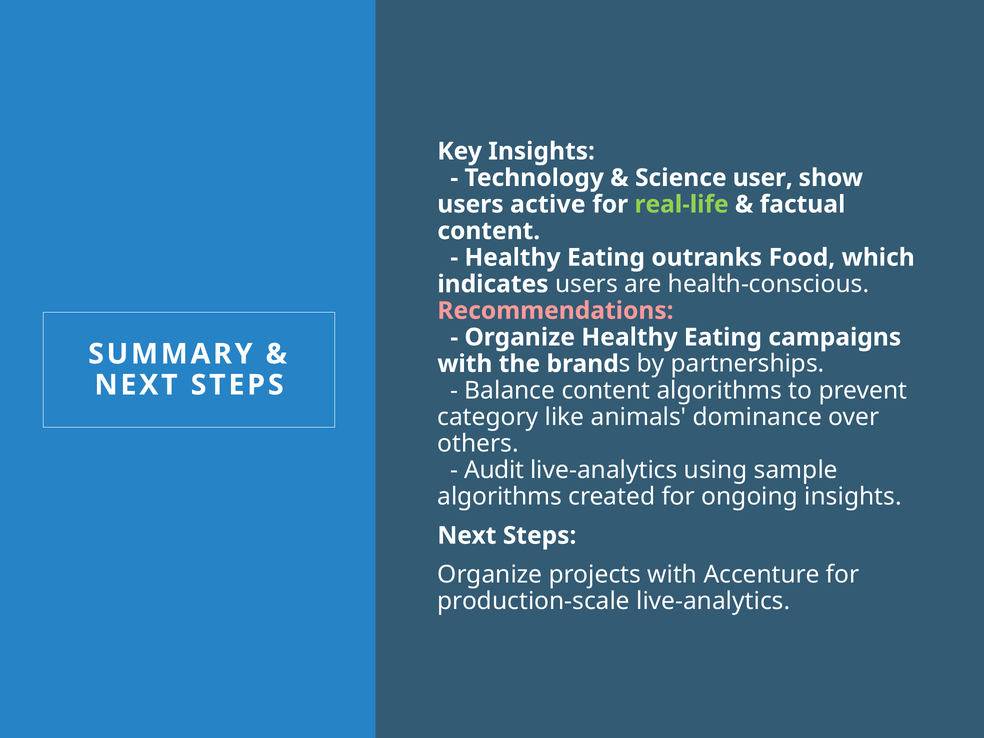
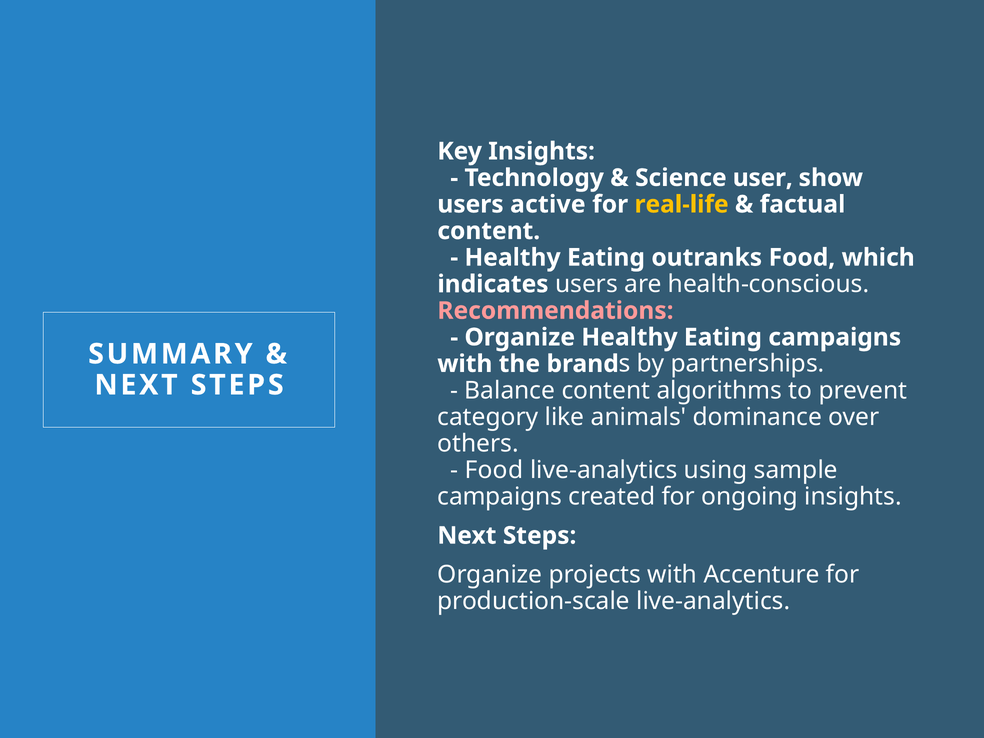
real-life colour: light green -> yellow (682, 204)
Audit: Audit -> Food (494, 470)
algorithms: algorithms -> campaigns (500, 497)
